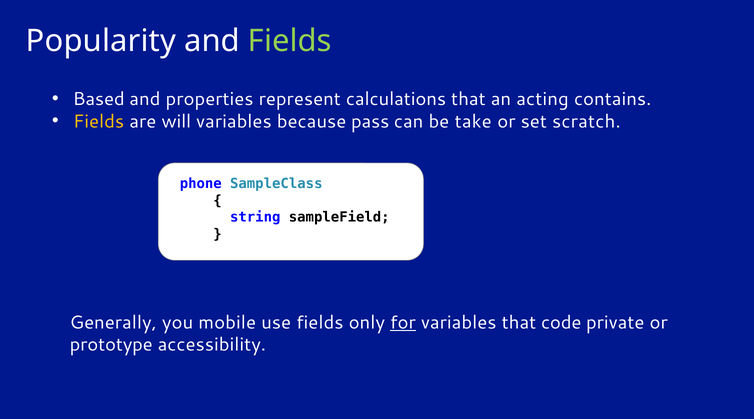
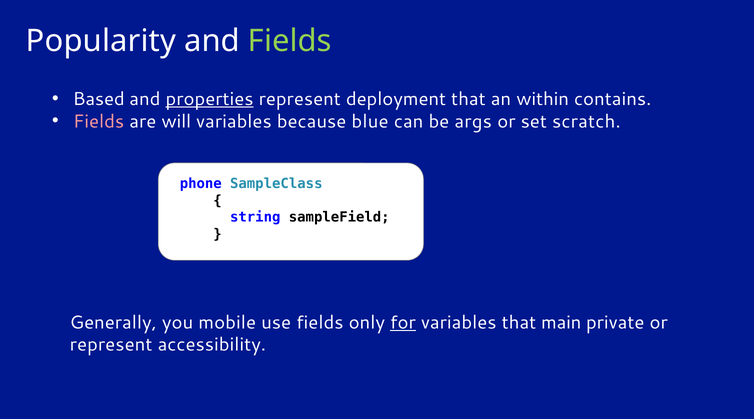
properties underline: none -> present (210, 99)
calculations: calculations -> deployment (396, 99)
acting: acting -> within (543, 99)
Fields colour: yellow -> pink (99, 121)
pass: pass -> blue (370, 121)
take: take -> args (473, 121)
code: code -> main (561, 322)
prototype: prototype -> represent (111, 345)
